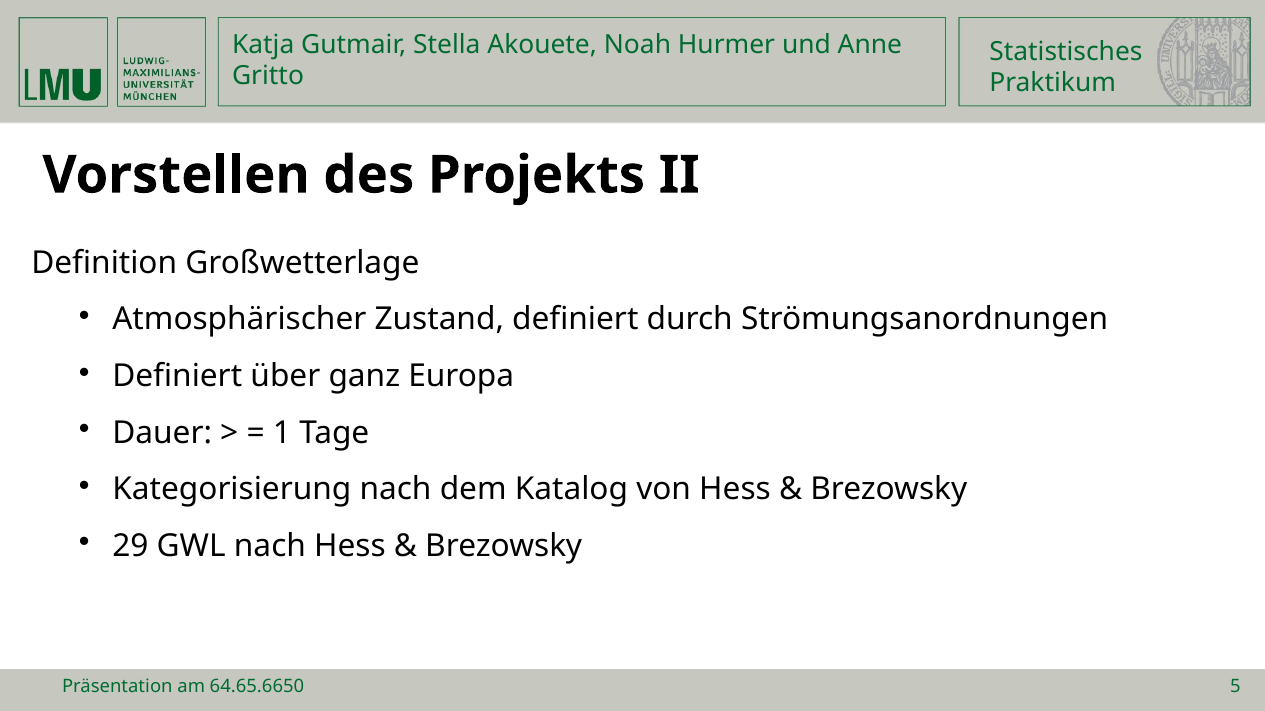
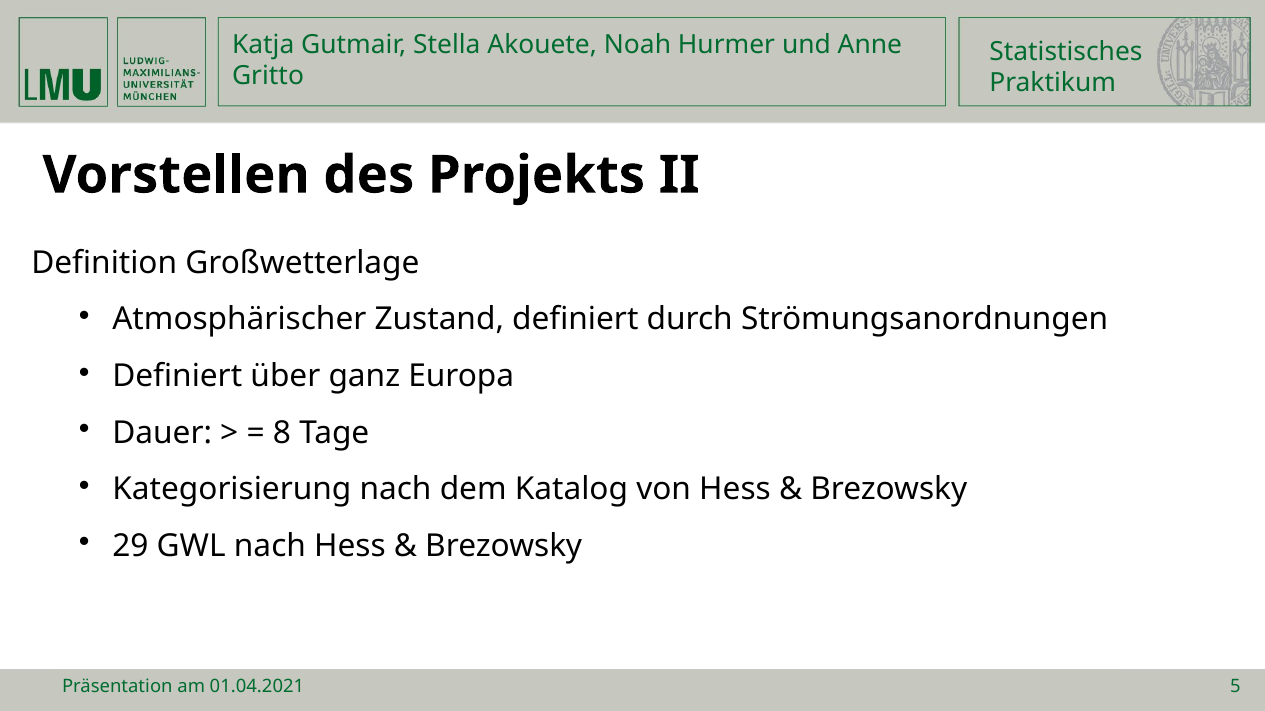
1: 1 -> 8 (282, 433)
64.65.6650: 64.65.6650 -> 01.04.2021 (257, 687)
